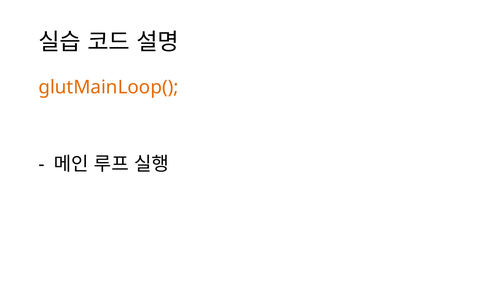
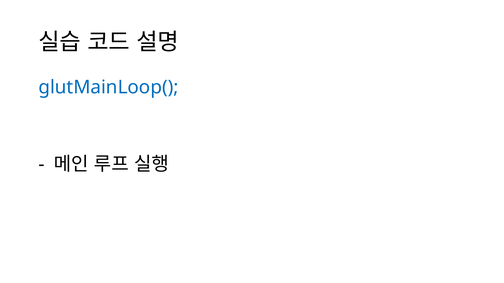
glutMainLoop( colour: orange -> blue (108, 87)
